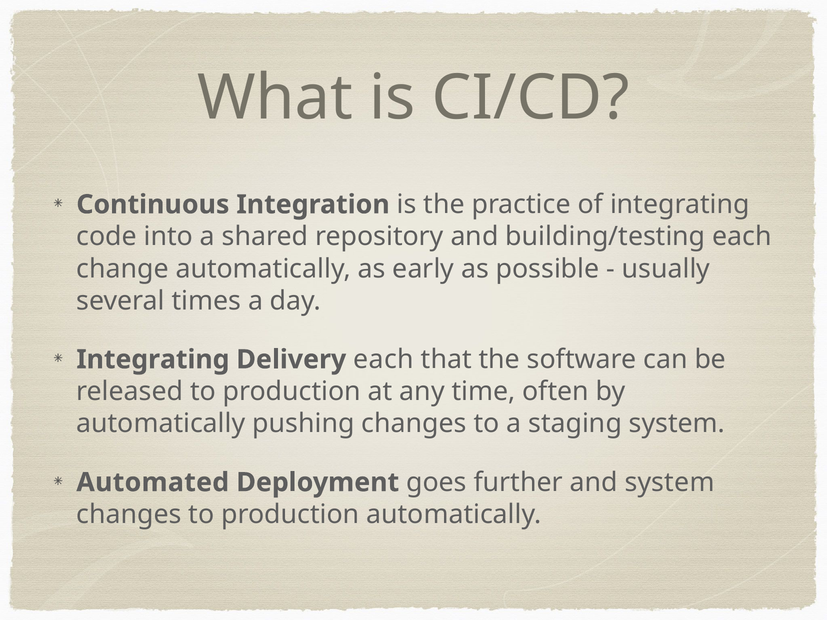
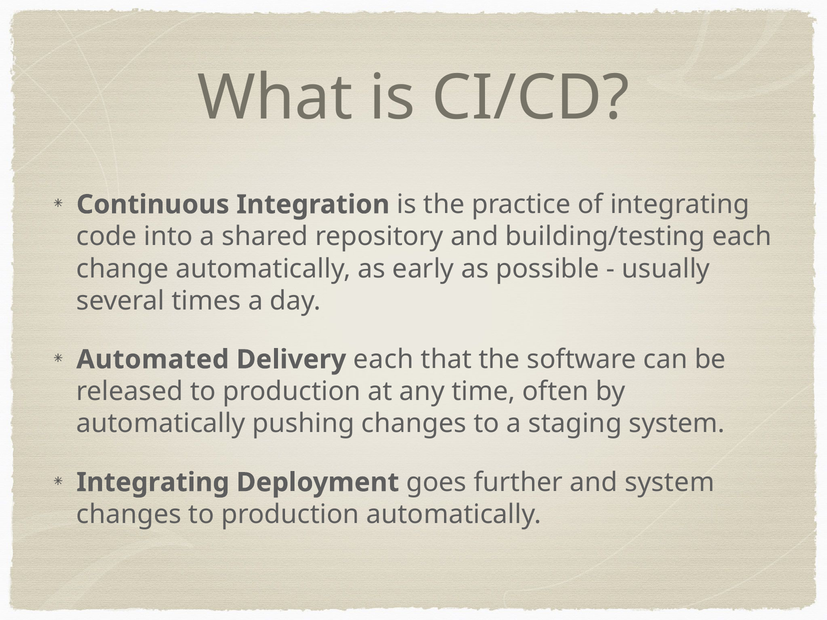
Integrating: Integrating -> Automated (153, 360)
Automated: Automated -> Integrating (153, 483)
